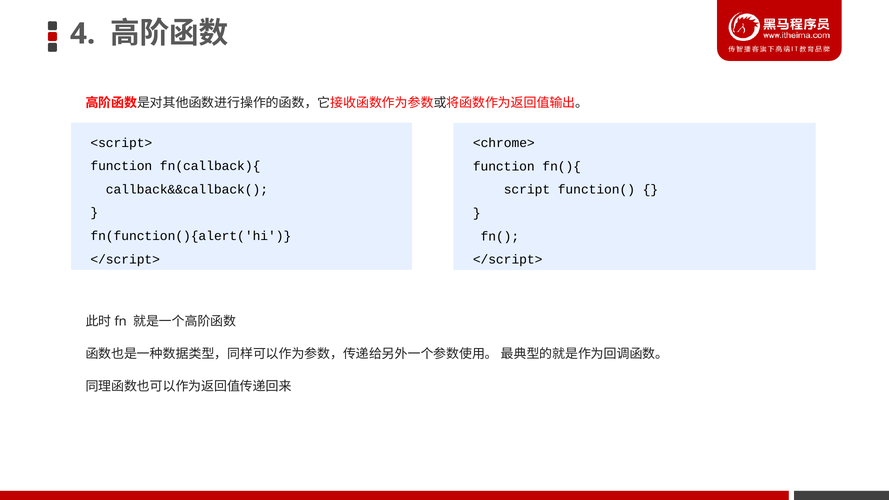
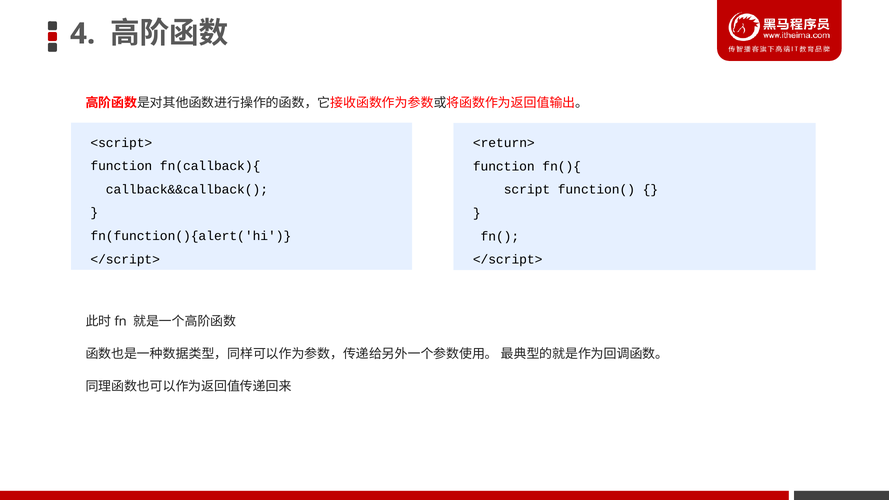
<chrome>: <chrome> -> <return> (504, 143)
